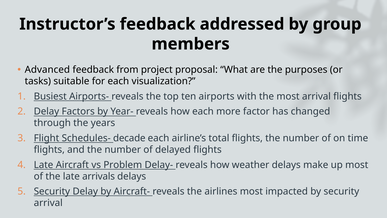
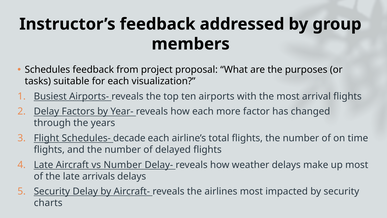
Advanced: Advanced -> Schedules (47, 70)
vs Problem: Problem -> Number (123, 165)
arrival: arrival -> charts (48, 203)
